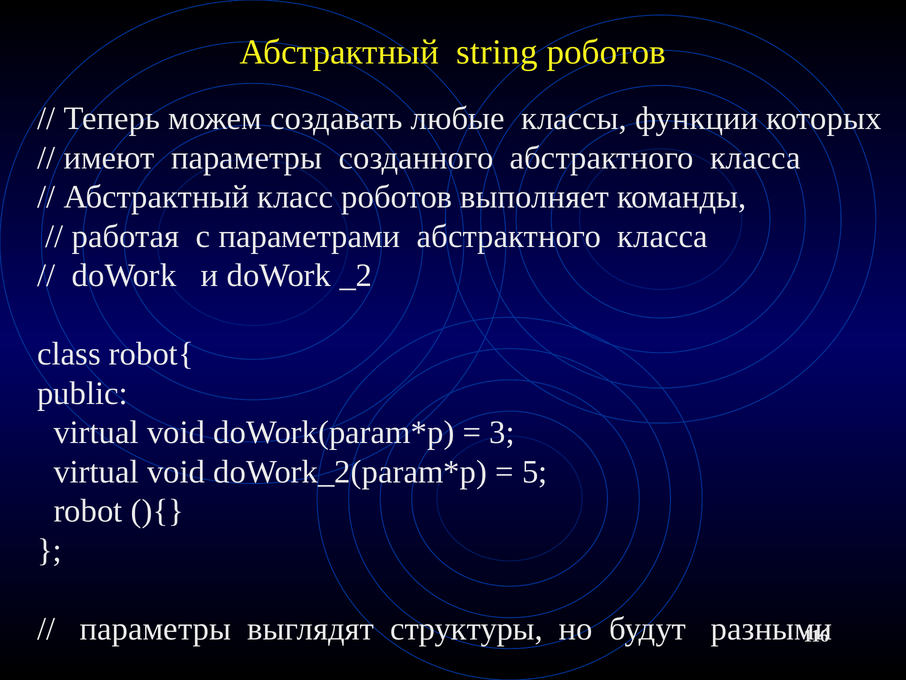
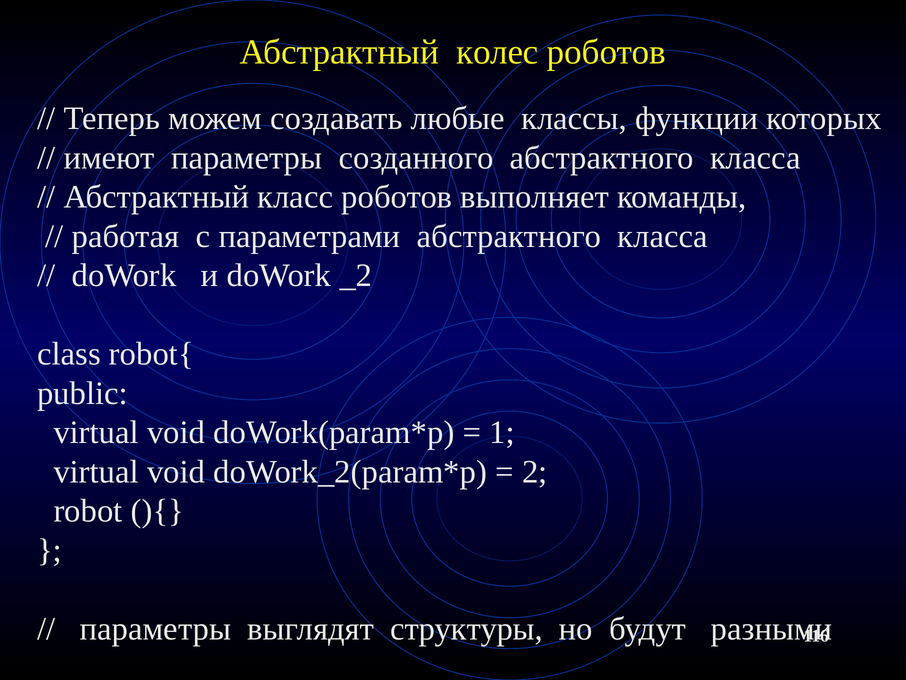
string: string -> колес (497, 52)
3: 3 -> 1 (502, 432)
5: 5 -> 2 (535, 471)
